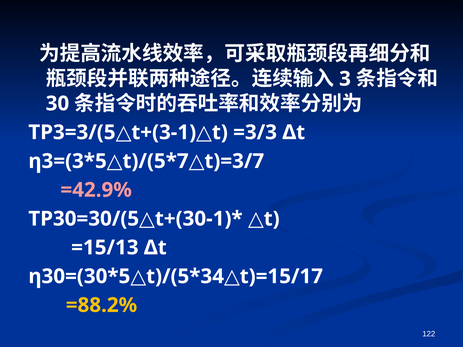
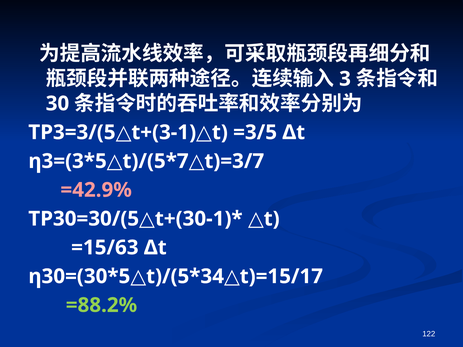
=3/3: =3/3 -> =3/5 (255, 132)
=15/13: =15/13 -> =15/63 (105, 248)
=88.2% colour: yellow -> light green (101, 305)
